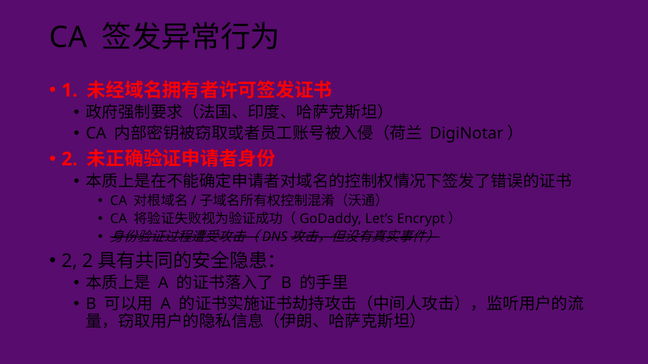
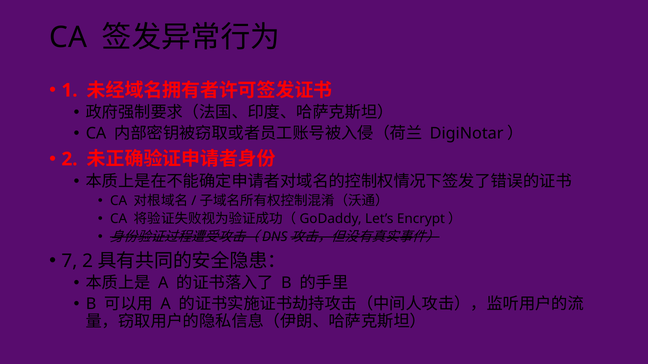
2: 2 -> 7 (69, 261)
